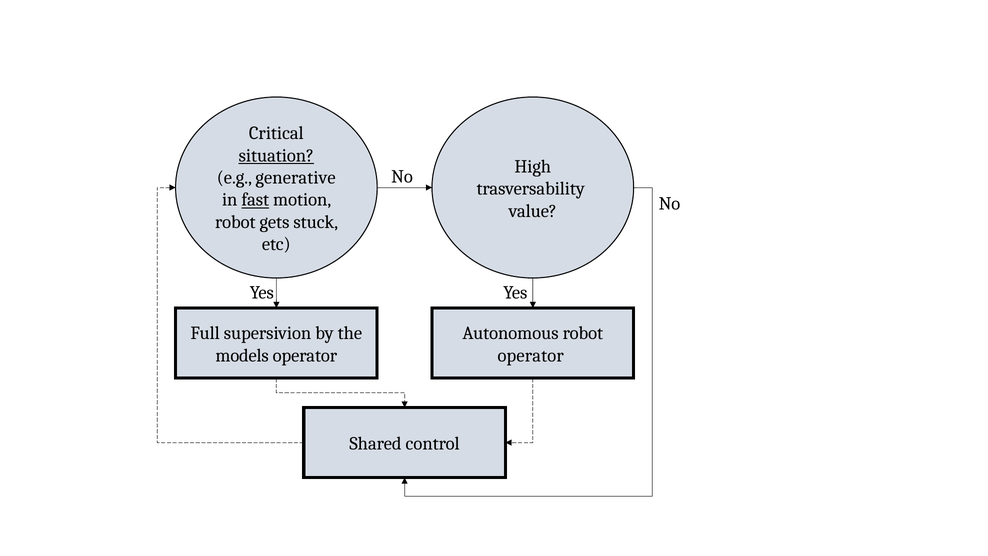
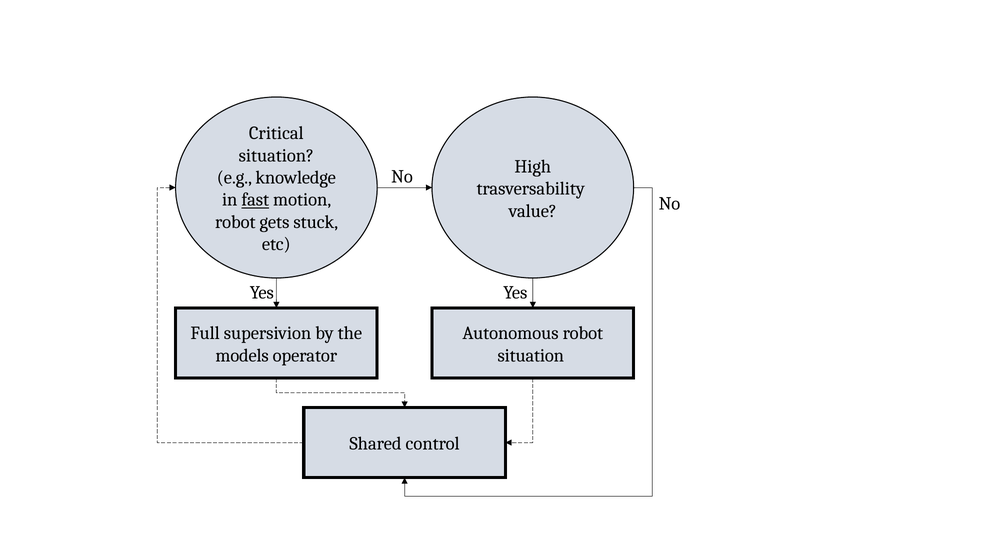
situation underline: present -> none (276, 155)
generative: generative -> knowledge (296, 178)
operator: operator -> situation (531, 355)
